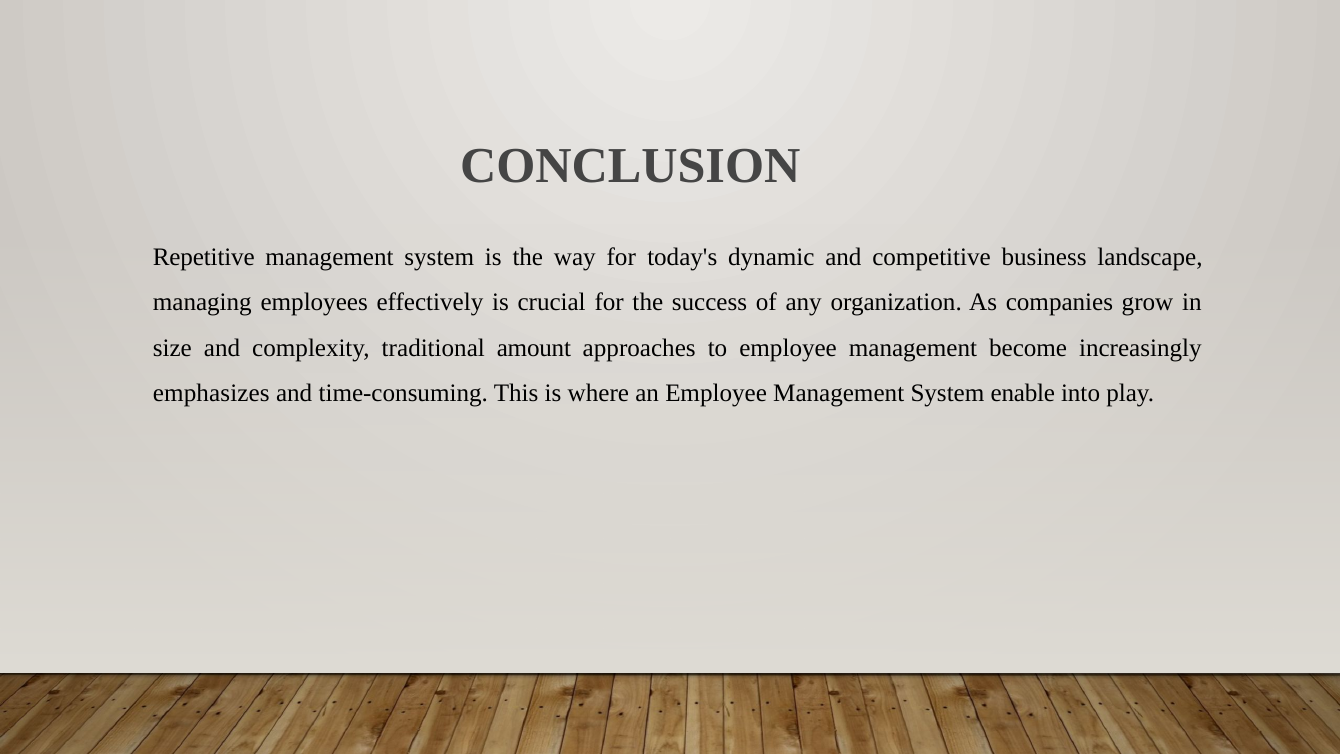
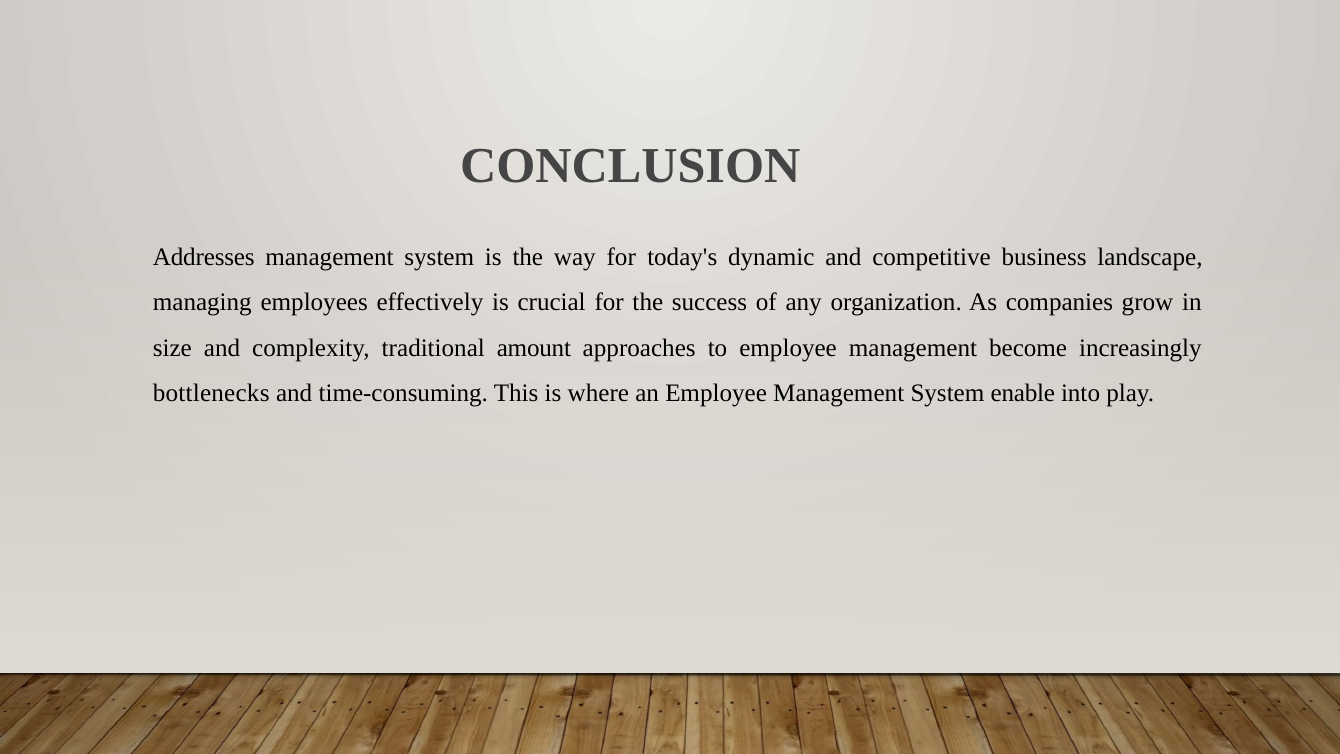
Repetitive: Repetitive -> Addresses (204, 257)
emphasizes: emphasizes -> bottlenecks (211, 393)
